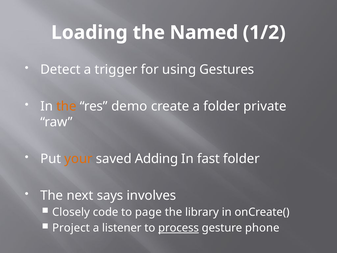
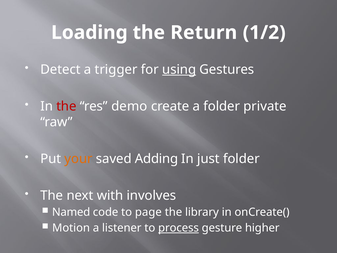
Named: Named -> Return (204, 33)
using underline: none -> present (179, 69)
the colour: orange -> red (66, 106)
fast: fast -> just (208, 159)
says: says -> with (110, 195)
Closely: Closely -> Named (71, 212)
Project: Project -> Motion (71, 228)
phone: phone -> higher (262, 228)
